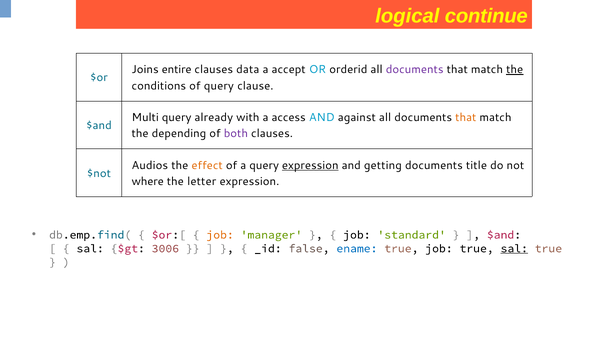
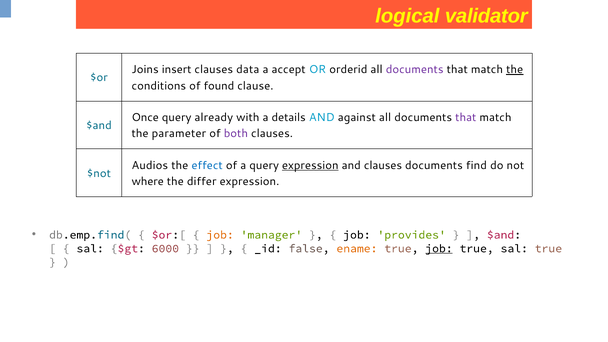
continue: continue -> validator (486, 16)
entire: entire -> insert (177, 70)
of query: query -> found (219, 86)
Multi: Multi -> Once (145, 117)
access: access -> details (289, 117)
that colour: orange -> purple (466, 117)
depending: depending -> parameter (179, 134)
effect colour: orange -> blue (207, 165)
and getting: getting -> clauses (383, 165)
title: title -> find (476, 165)
letter: letter -> differ (202, 181)
standard: standard -> provides (412, 235)
3006: 3006 -> 6000 (165, 248)
ename colour: blue -> orange (357, 248)
job underline: none -> present (439, 248)
sal underline: present -> none (514, 248)
